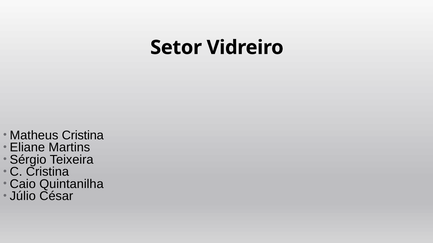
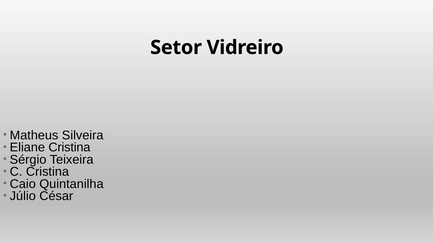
Matheus Cristina: Cristina -> Silveira (83, 136)
Eliane Martins: Martins -> Cristina (69, 148)
